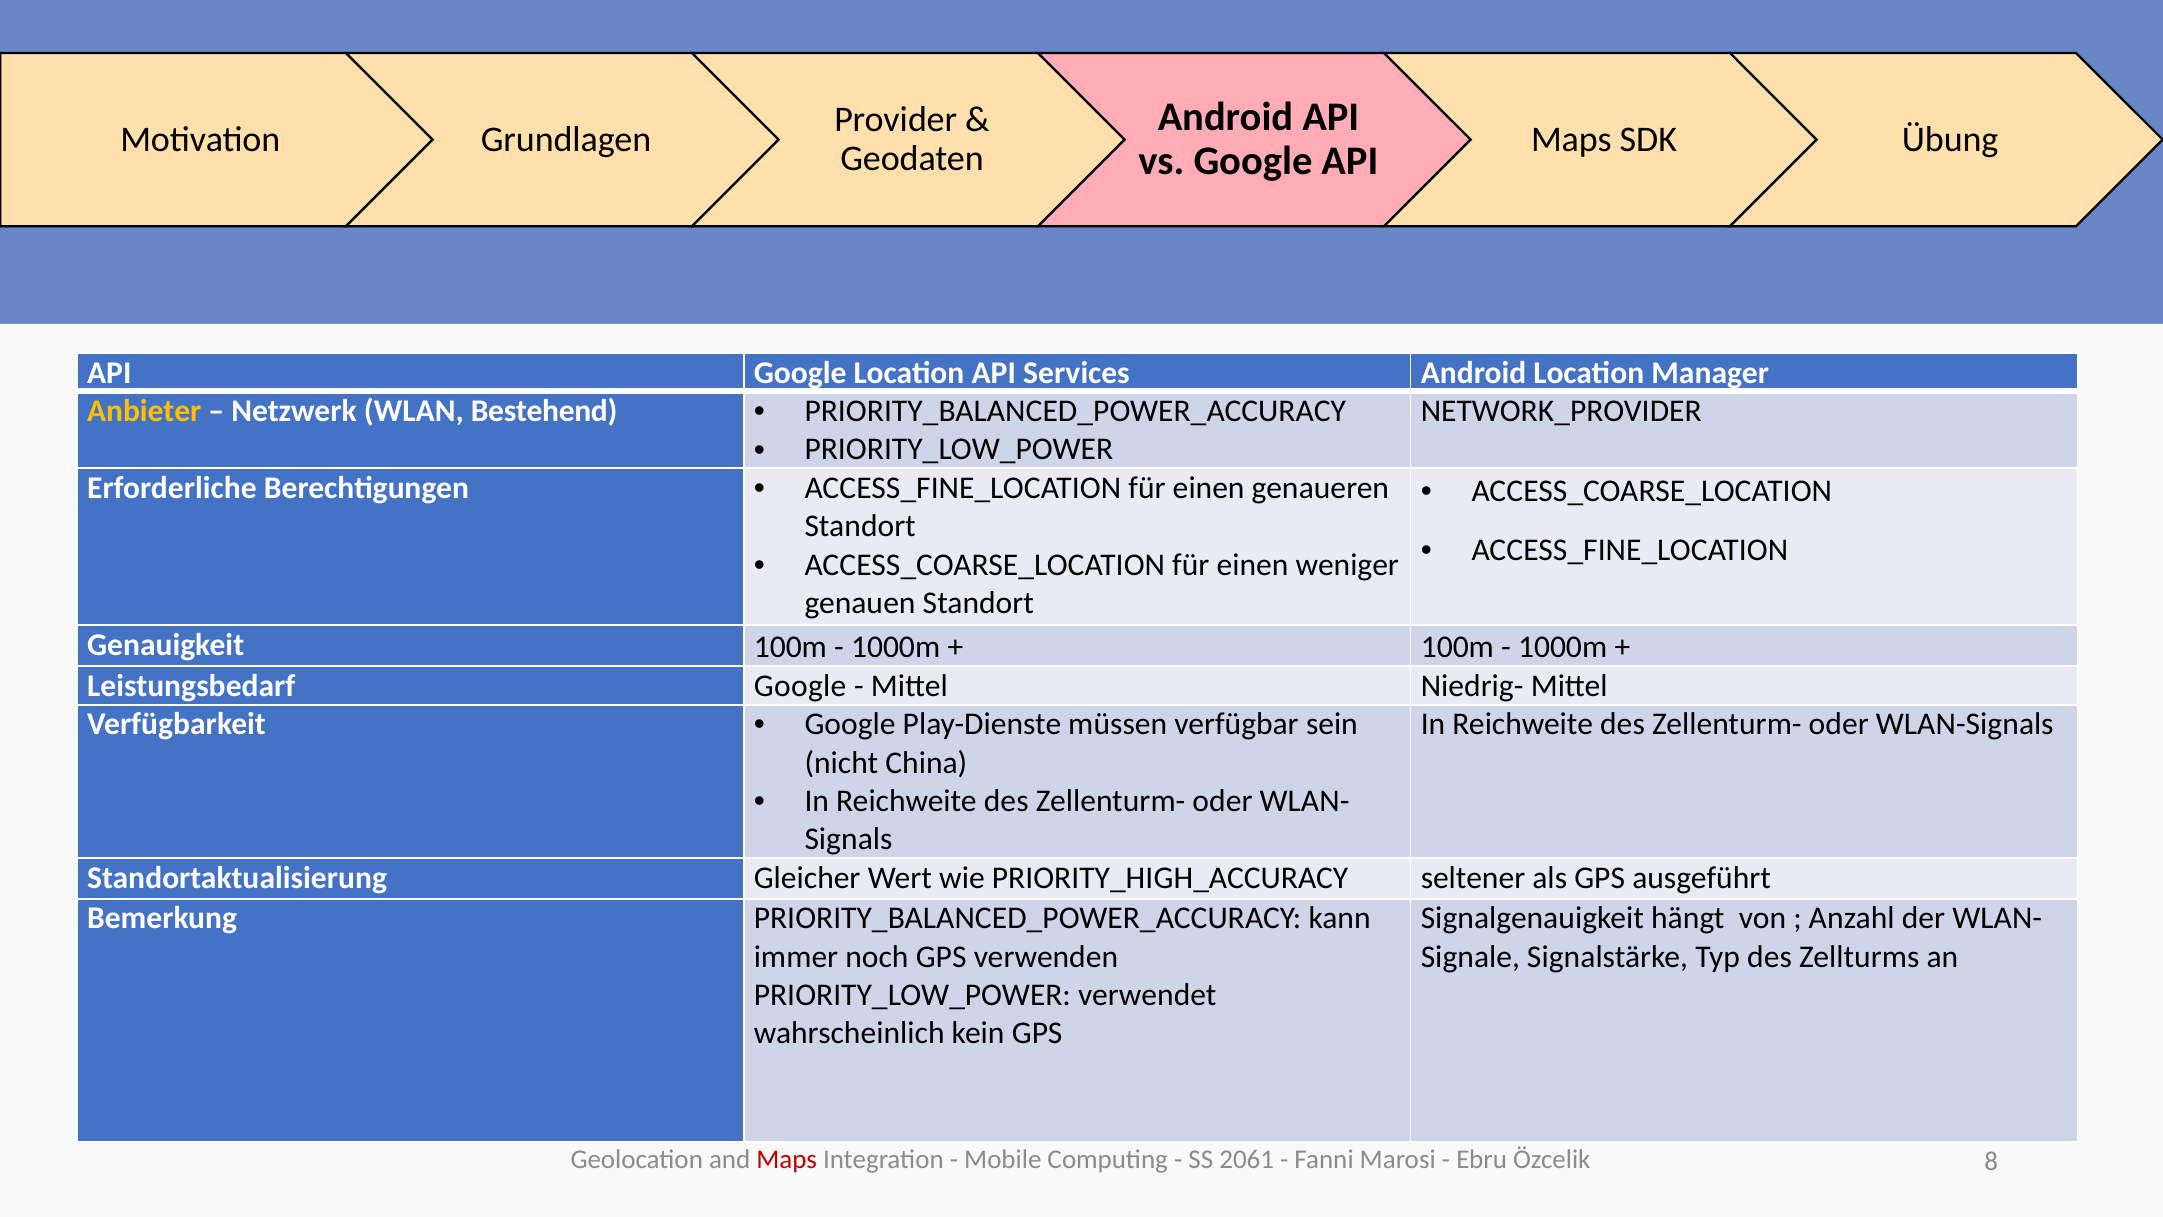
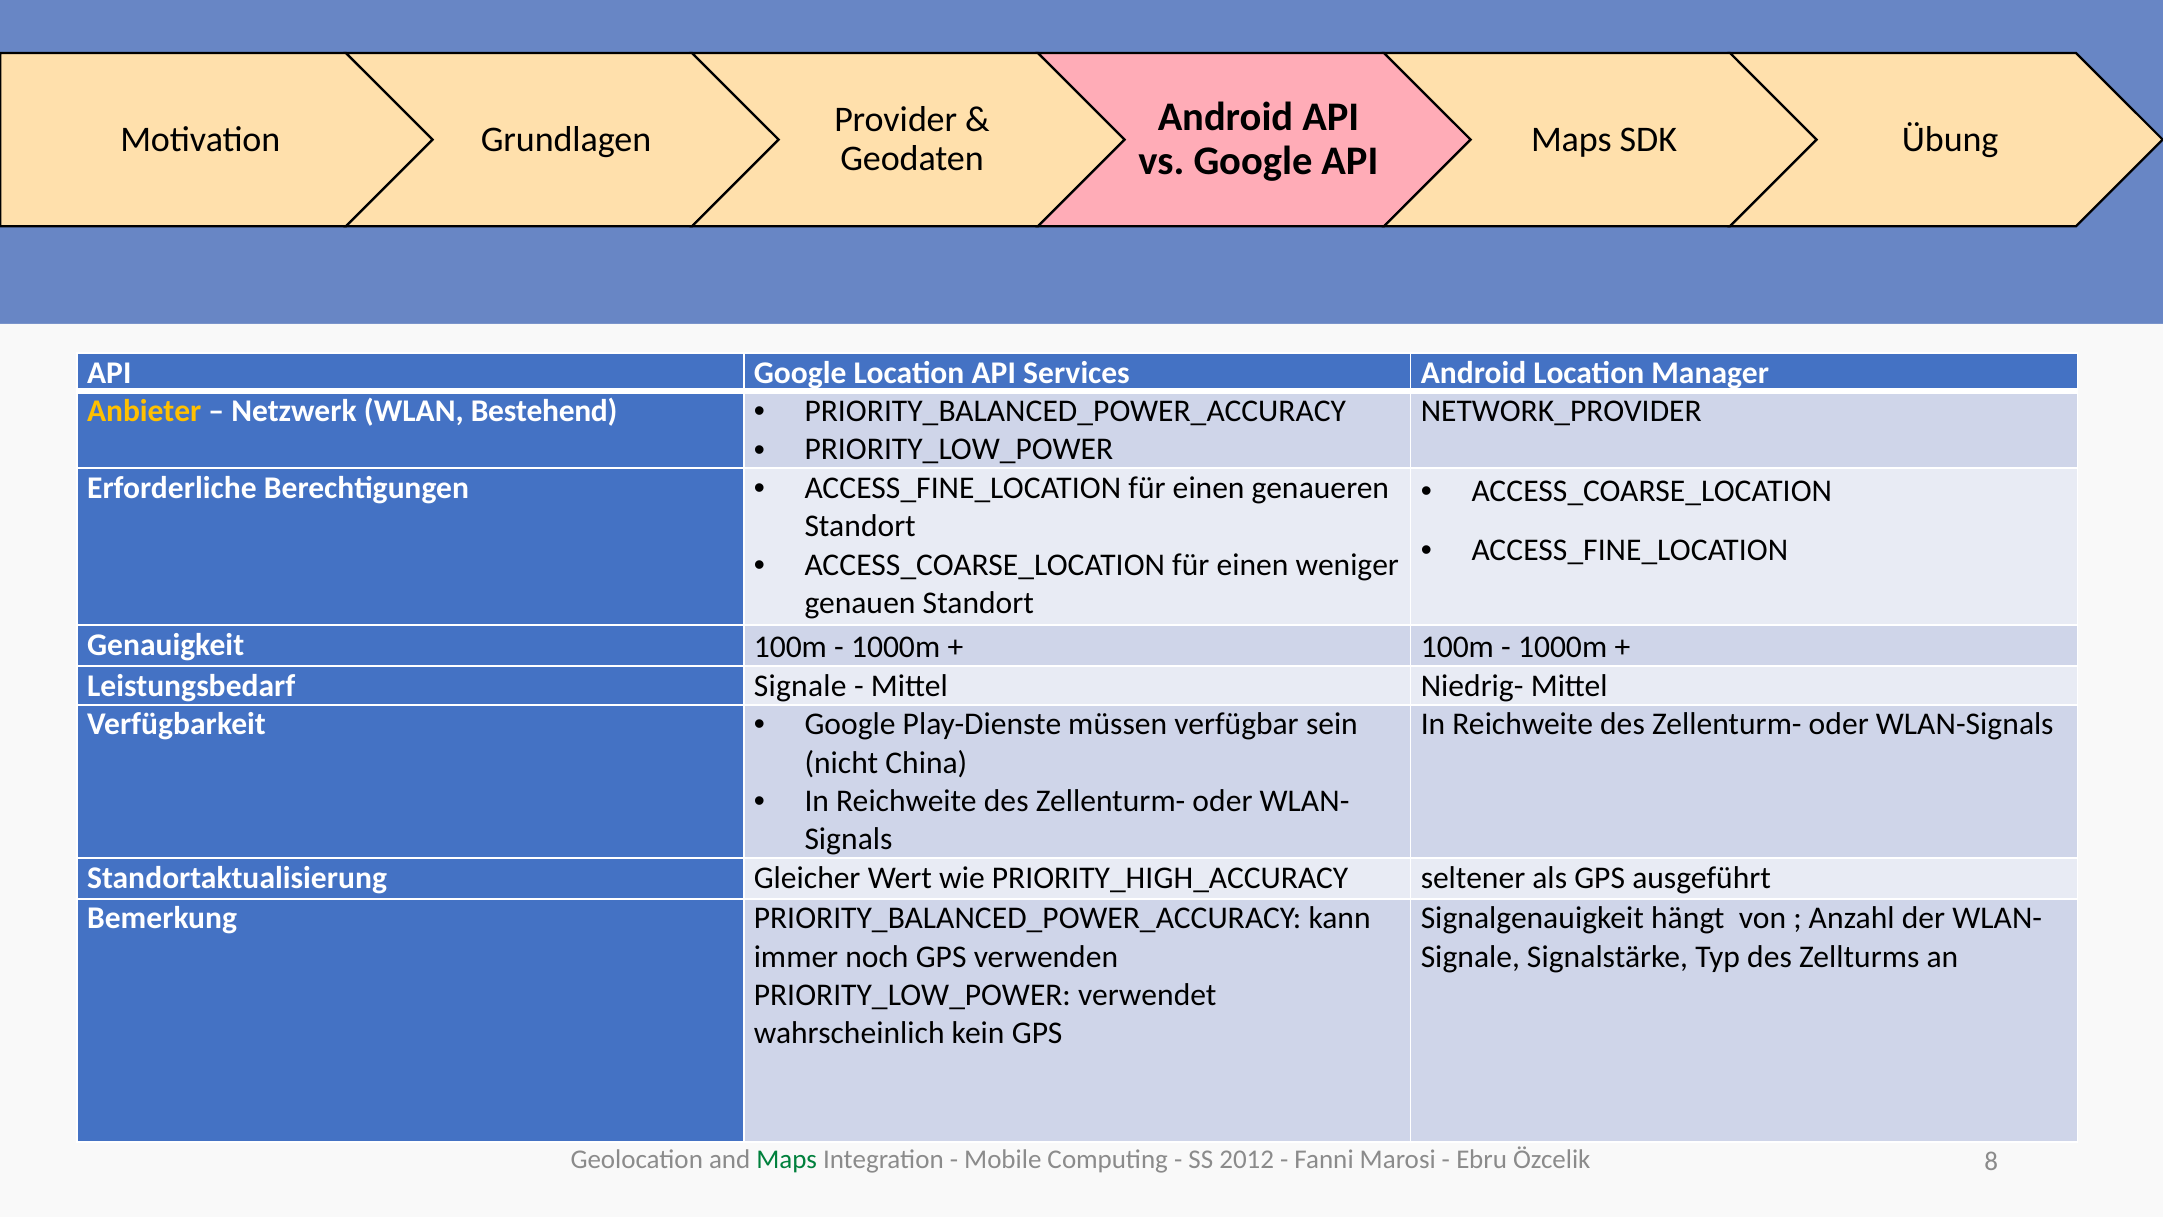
Leistungsbedarf Google: Google -> Signale (800, 686)
Maps colour: red -> green (787, 1160)
2061: 2061 -> 2012 (1247, 1160)
